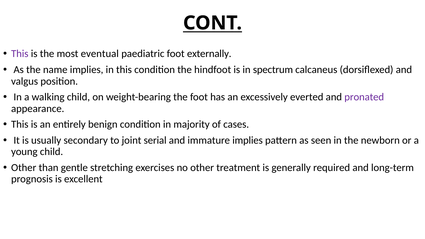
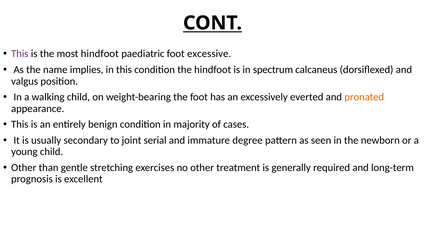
most eventual: eventual -> hindfoot (100, 54)
externally: externally -> excessive (209, 54)
pronated colour: purple -> orange (364, 97)
immature implies: implies -> degree (248, 140)
